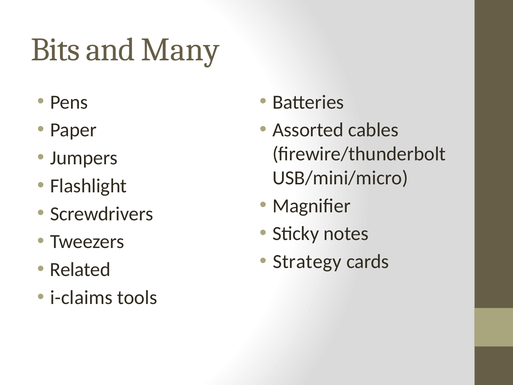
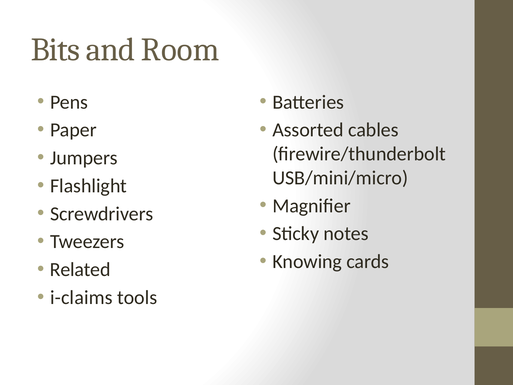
Many: Many -> Room (180, 50)
Strategy: Strategy -> Knowing (307, 261)
